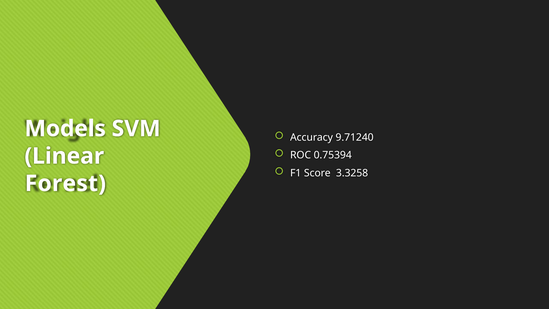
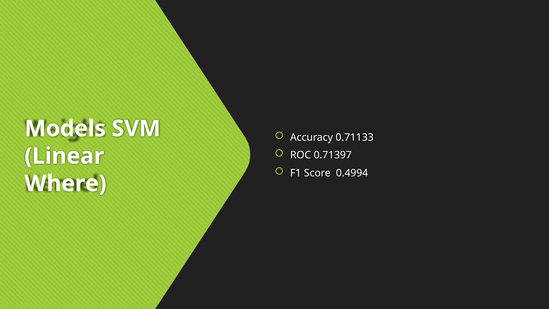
9.71240: 9.71240 -> 0.71133 (355, 137)
0.75394: 0.75394 -> 0.71397 (333, 155)
3.3258: 3.3258 -> 0.4994 (352, 173)
Forest: Forest -> Where (65, 183)
